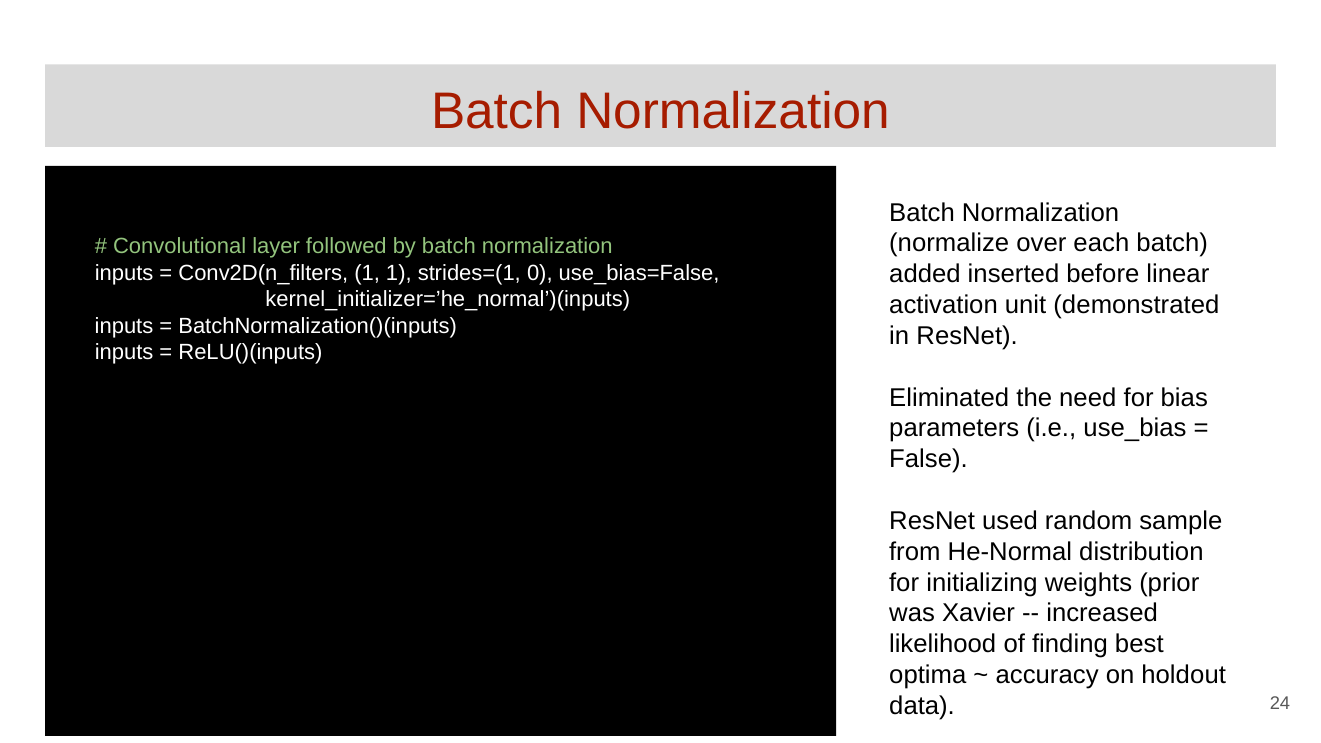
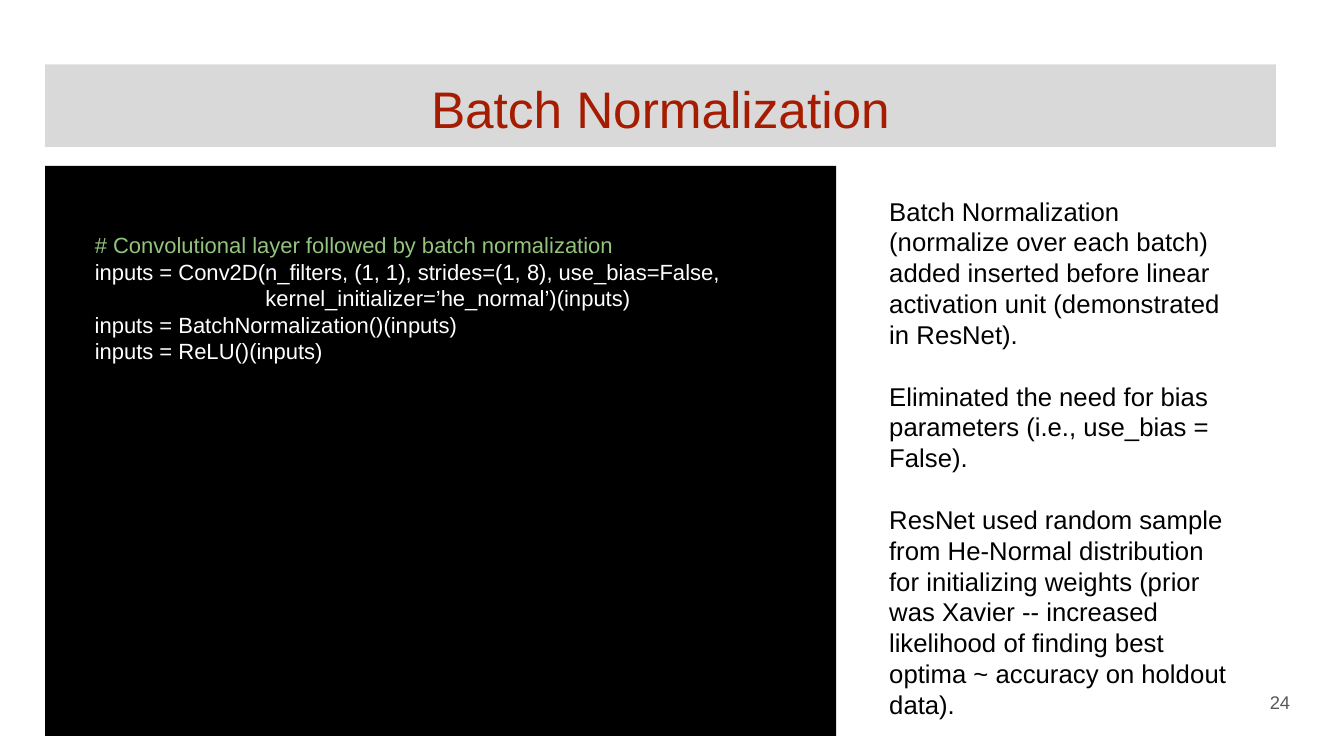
0: 0 -> 8 (540, 273)
